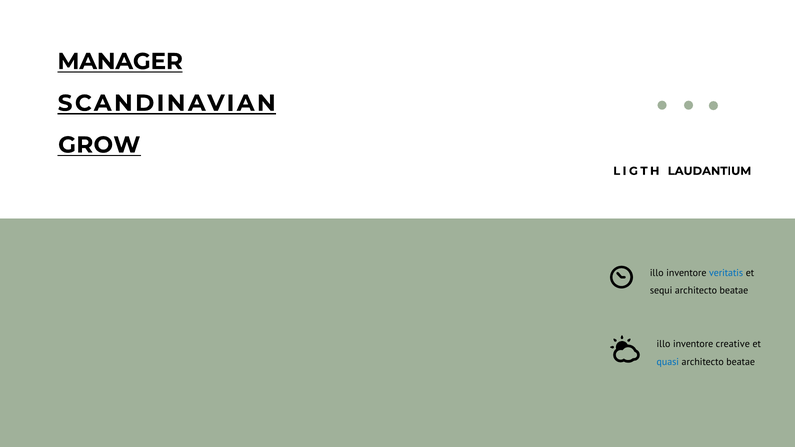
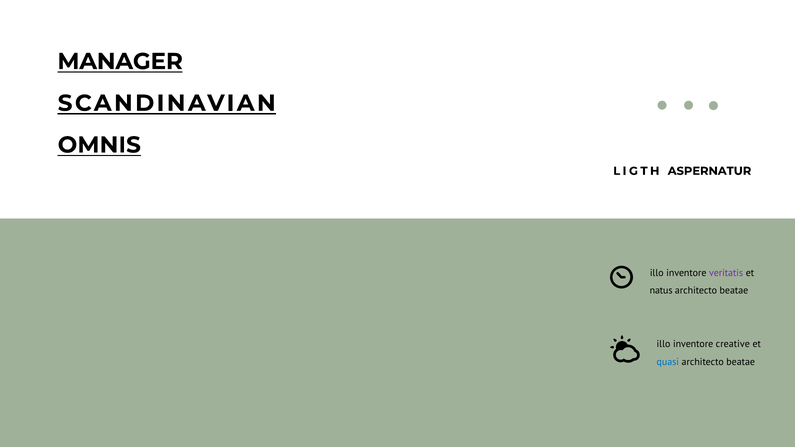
GROW: GROW -> OMNIS (99, 145)
LAUDANTIUM: LAUDANTIUM -> ASPERNATUR (710, 171)
veritatis colour: blue -> purple (726, 273)
sequi: sequi -> natus (661, 291)
